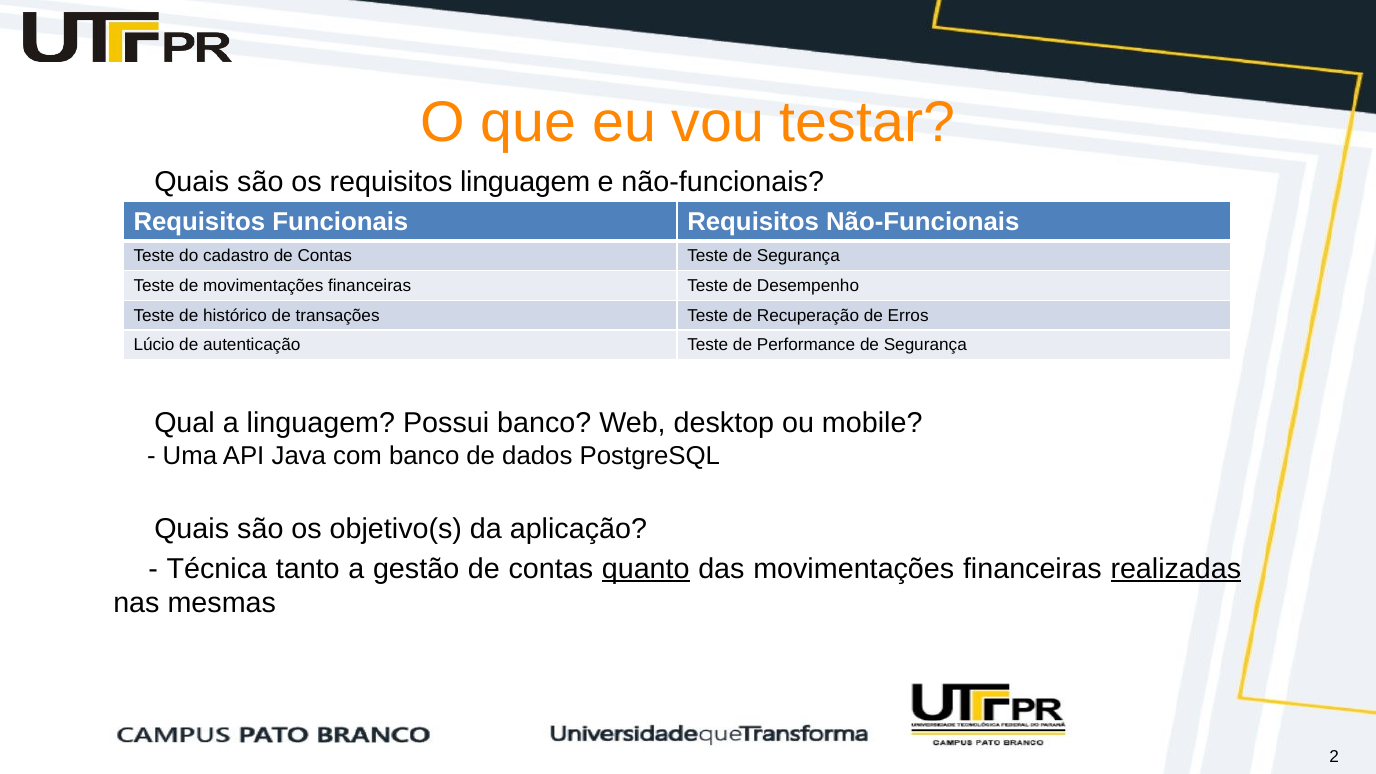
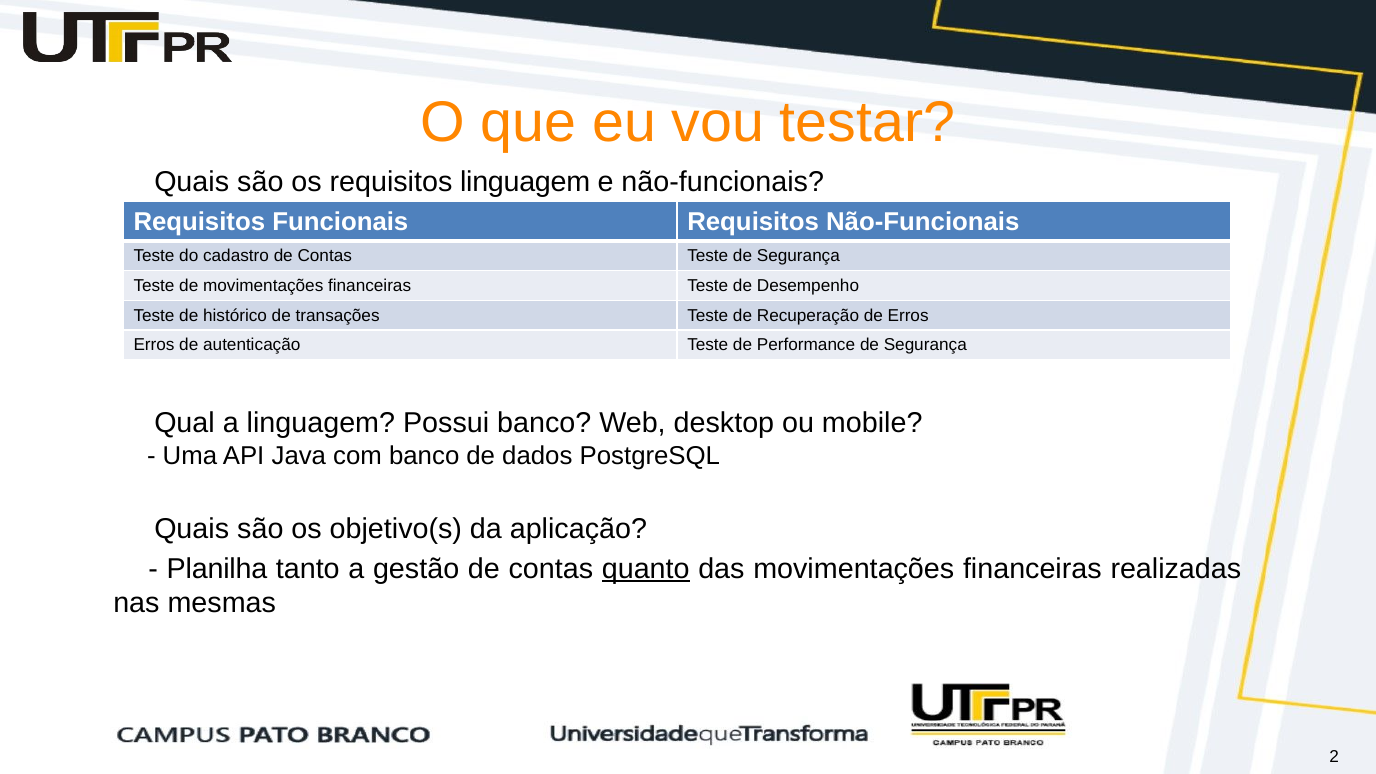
Lúcio: Lúcio -> Erros (154, 345)
Técnica: Técnica -> Planilha (217, 569)
realizadas underline: present -> none (1176, 569)
